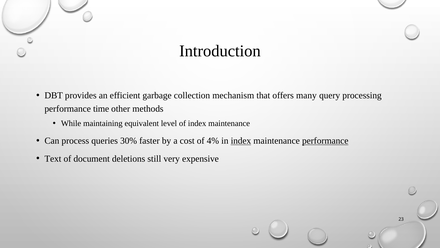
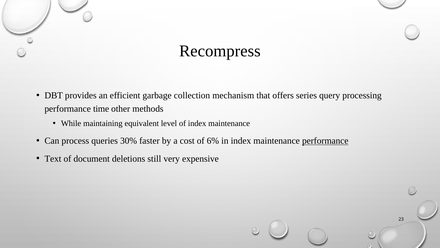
Introduction: Introduction -> Recompress (220, 51)
many: many -> series (306, 95)
4%: 4% -> 6% (213, 141)
index underline: present -> none (241, 141)
